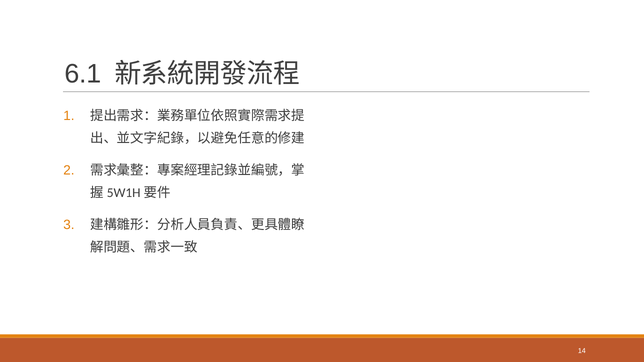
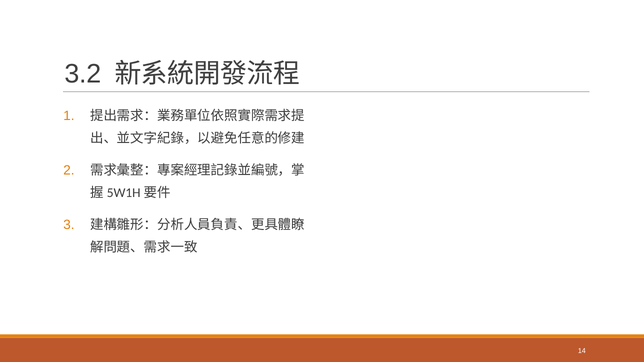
6.1: 6.1 -> 3.2 (83, 74)
